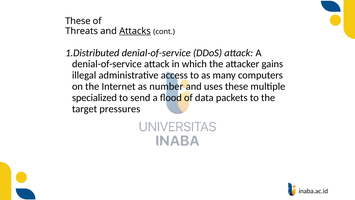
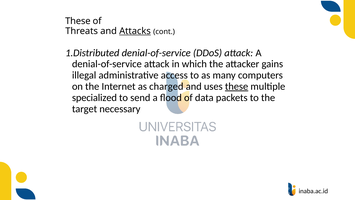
number: number -> charged (166, 86)
these underline: none -> present (237, 86)
pressures: pressures -> necessary (120, 109)
